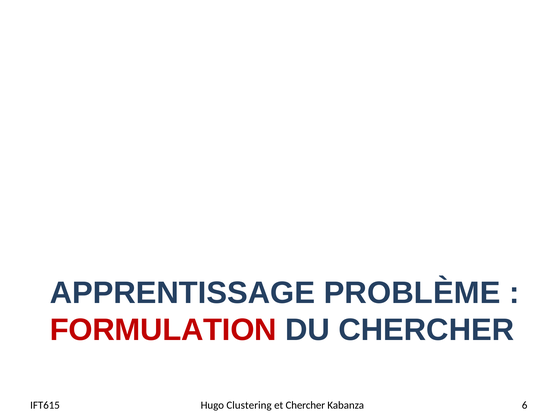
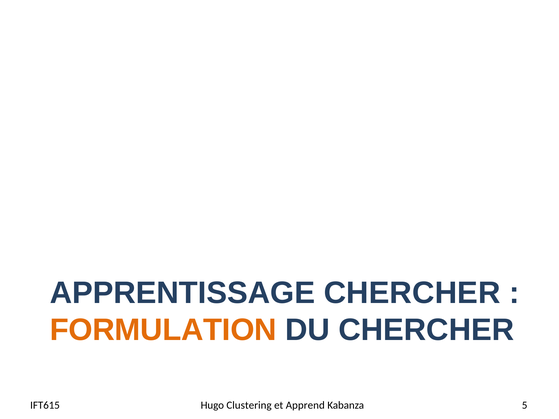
APPRENTISSAGE PROBLÈME: PROBLÈME -> CHERCHER (412, 293)
FORMULATION colour: red -> orange (163, 330)
et Chercher: Chercher -> Apprend (305, 406)
6: 6 -> 5 (525, 405)
